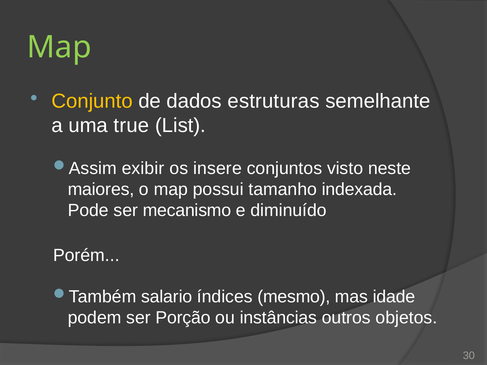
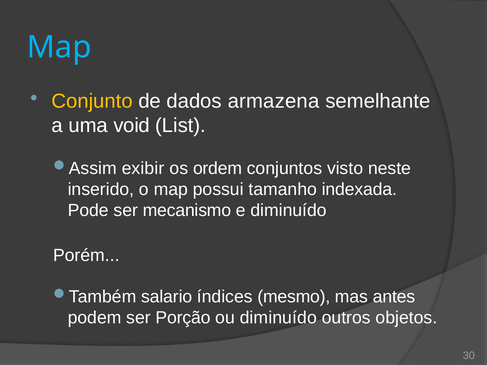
Map colour: light green -> light blue (59, 47)
estruturas: estruturas -> armazena (274, 101)
true: true -> void (132, 126)
insere: insere -> ordem (218, 168)
maiores: maiores -> inserido (101, 190)
idade: idade -> antes (394, 297)
ou instâncias: instâncias -> diminuído (278, 318)
